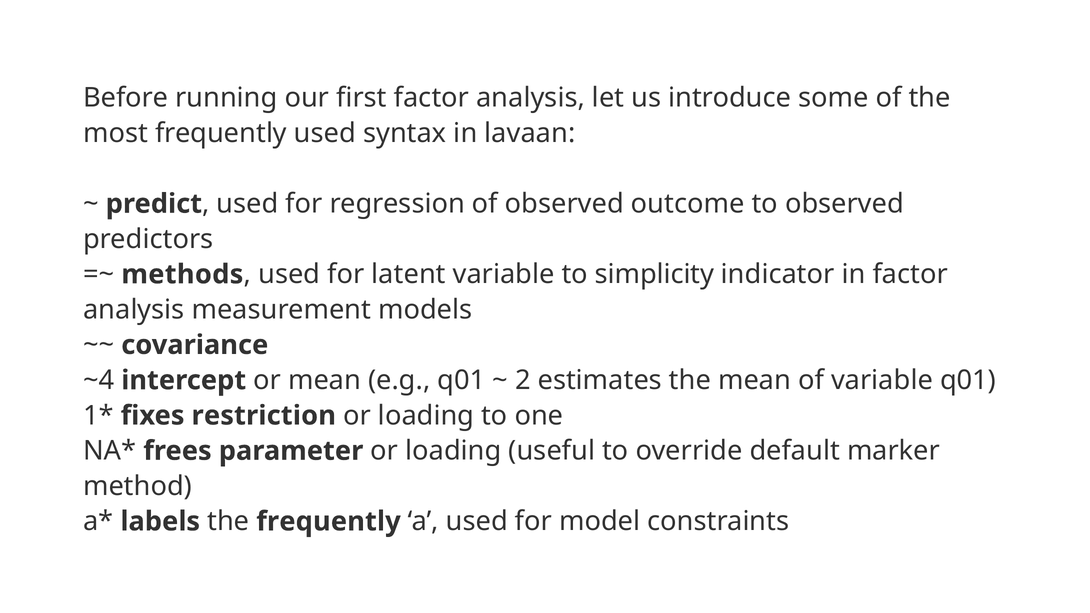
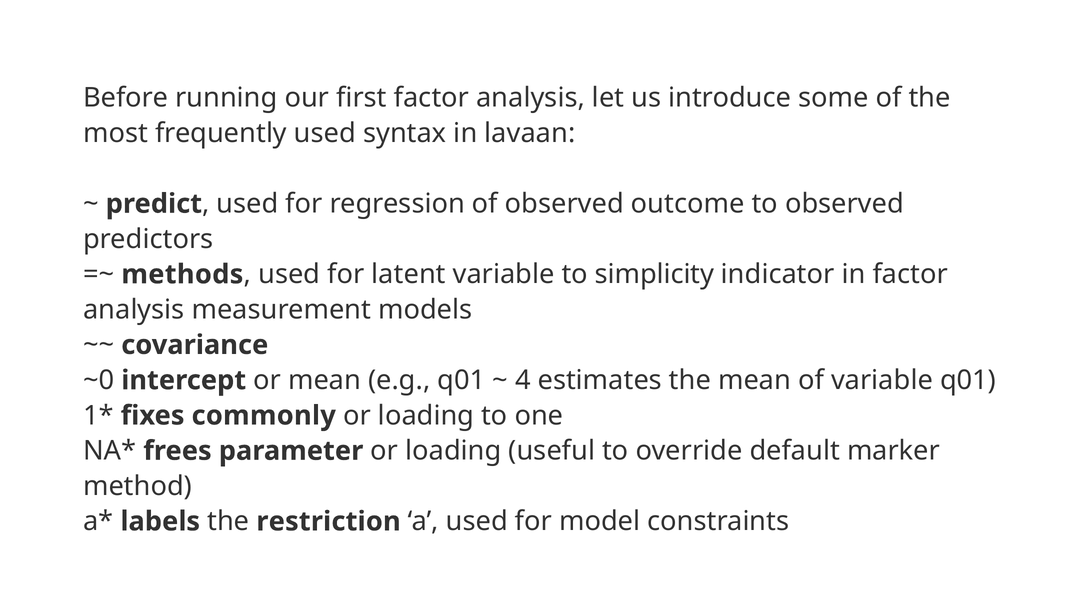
~4: ~4 -> ~0 (99, 380)
2: 2 -> 4 (523, 380)
restriction: restriction -> commonly (264, 416)
the frequently: frequently -> restriction (329, 522)
